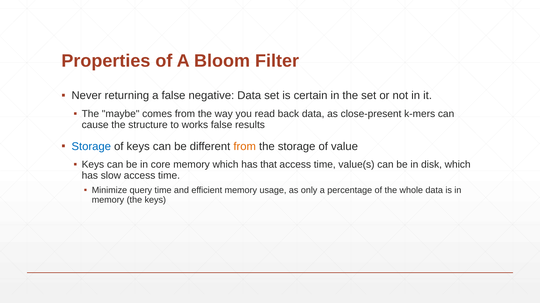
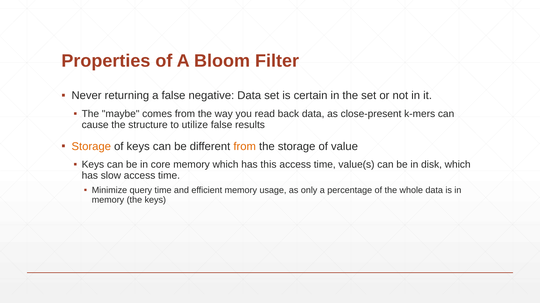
works: works -> utilize (195, 125)
Storage colour: blue -> orange (91, 147)
that: that -> this (269, 165)
